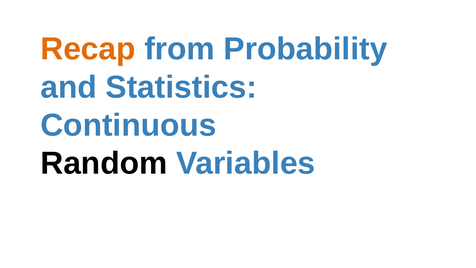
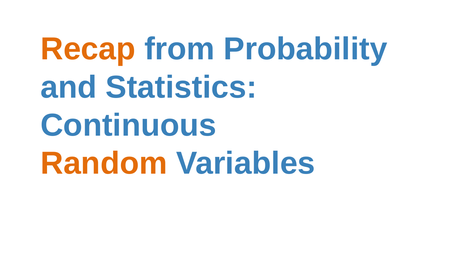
Random colour: black -> orange (104, 163)
